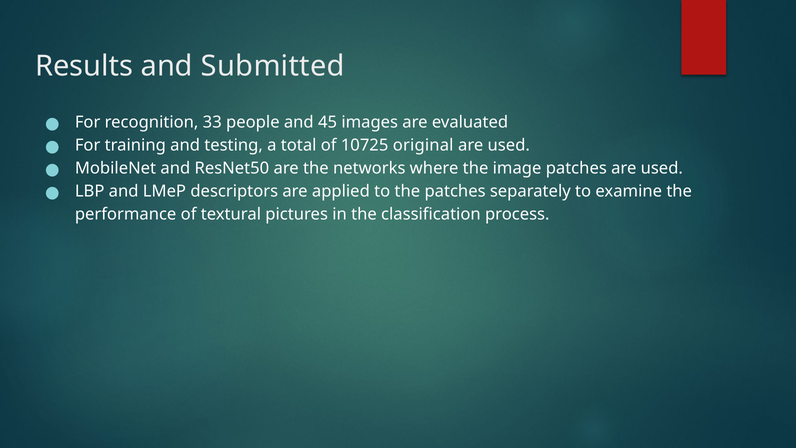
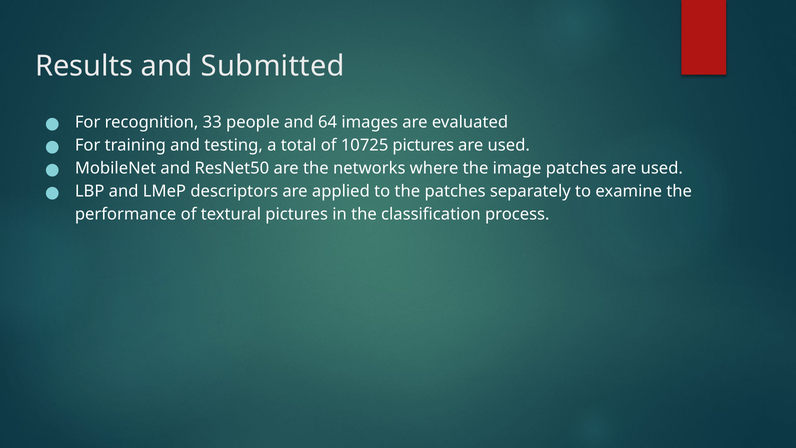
45: 45 -> 64 (328, 122)
10725 original: original -> pictures (423, 145)
